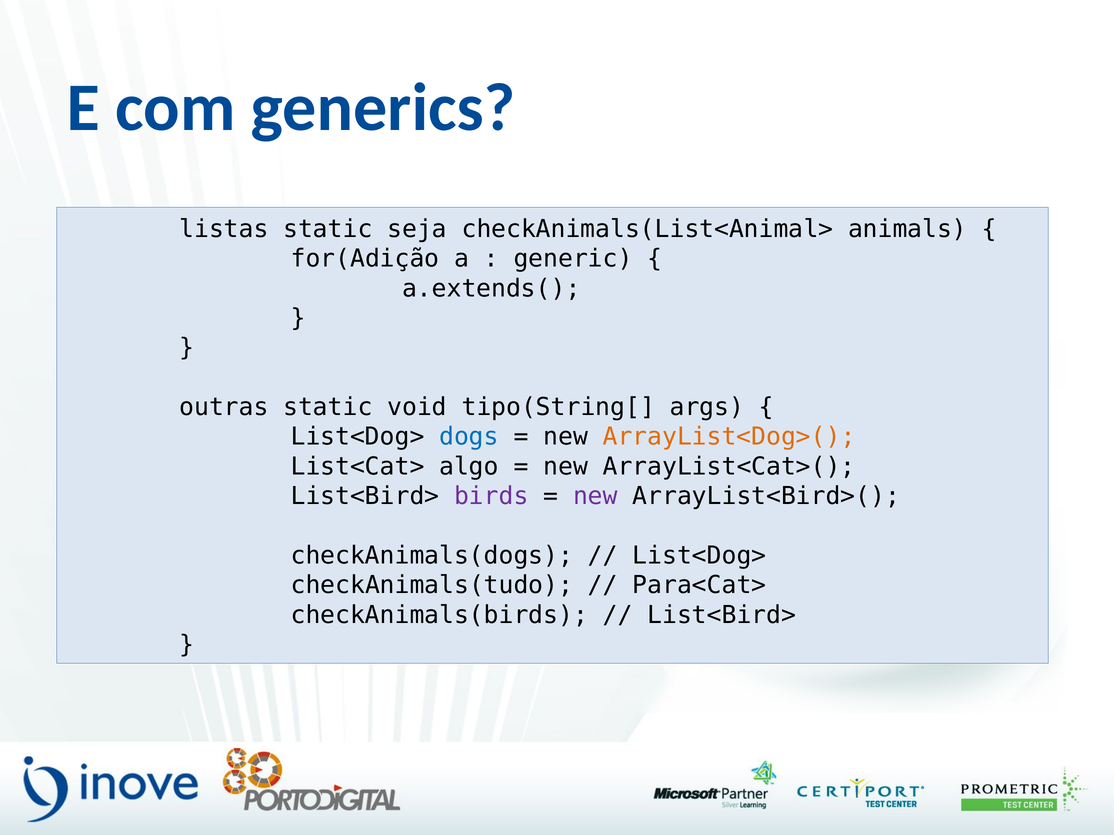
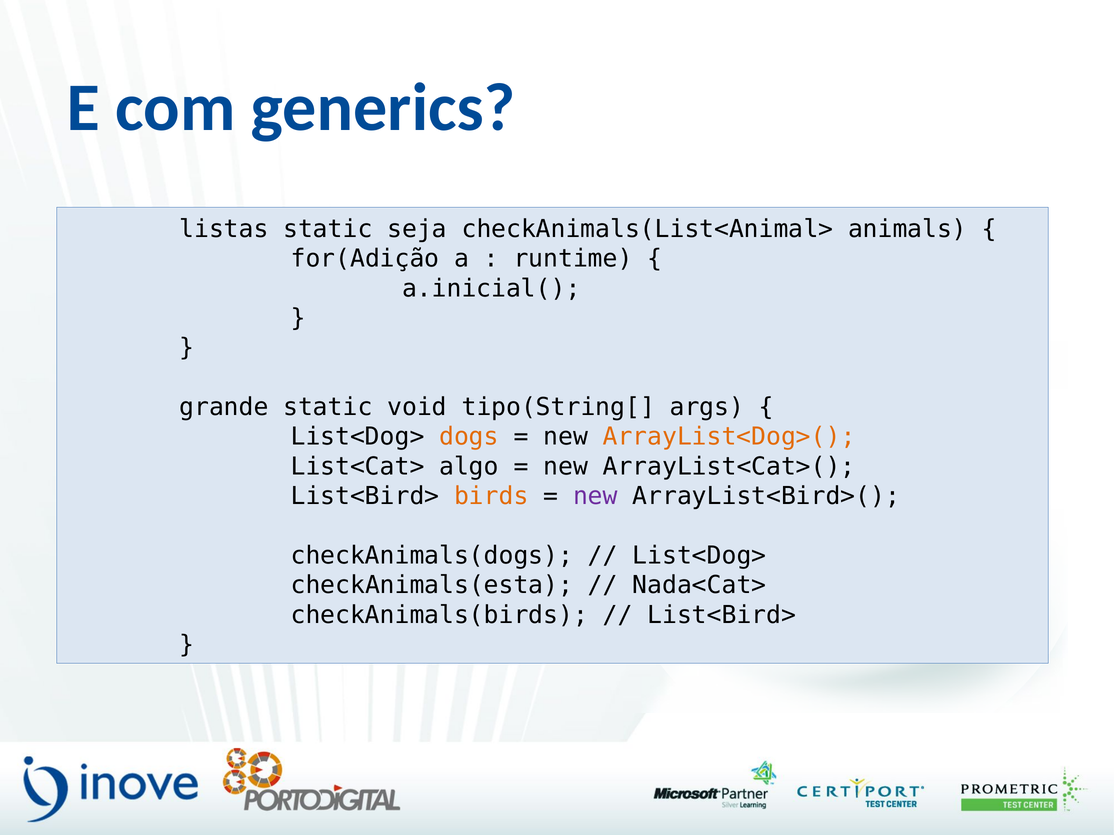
generic: generic -> runtime (573, 259)
a.extends(: a.extends( -> a.inicial( (491, 289)
outras: outras -> grande (224, 407)
dogs colour: blue -> orange (469, 437)
birds colour: purple -> orange (491, 496)
checkAnimals(tudo: checkAnimals(tudo -> checkAnimals(esta (432, 586)
Para<Cat>: Para<Cat> -> Nada<Cat> (699, 586)
